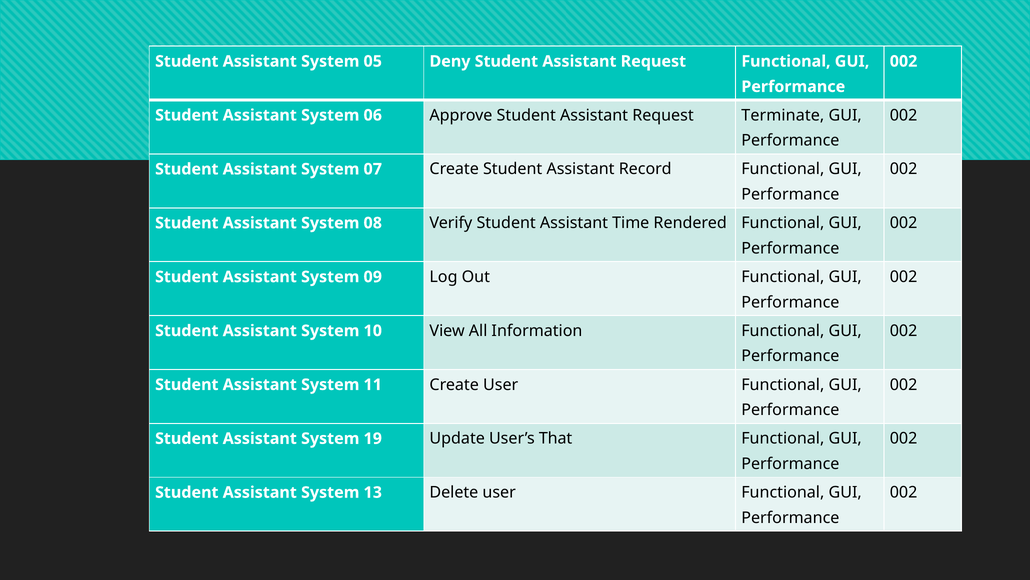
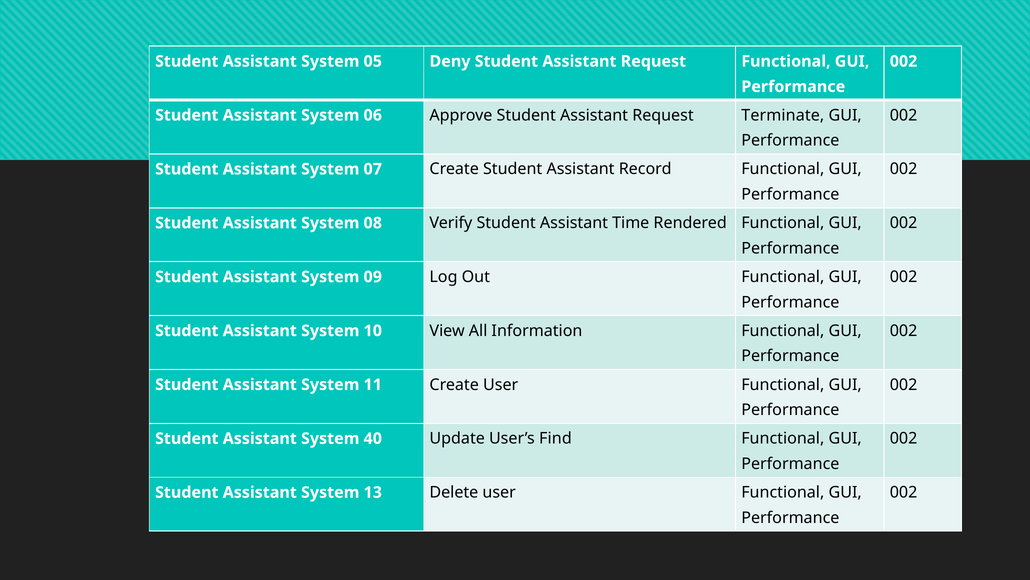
19: 19 -> 40 (373, 438)
That: That -> Find (555, 438)
